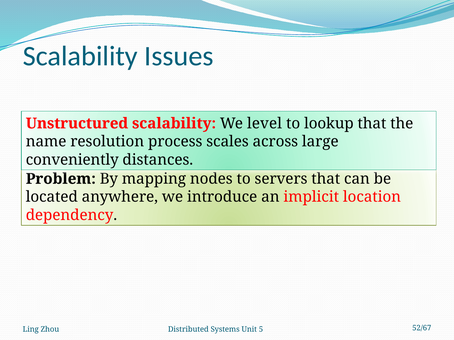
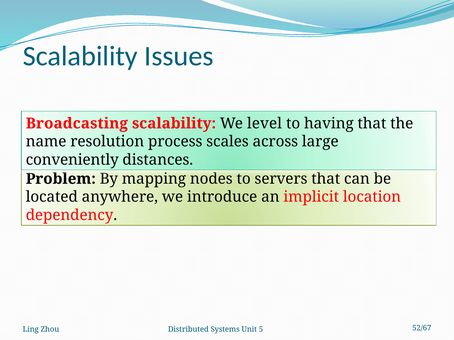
Unstructured: Unstructured -> Broadcasting (77, 124)
lookup: lookup -> having (329, 124)
